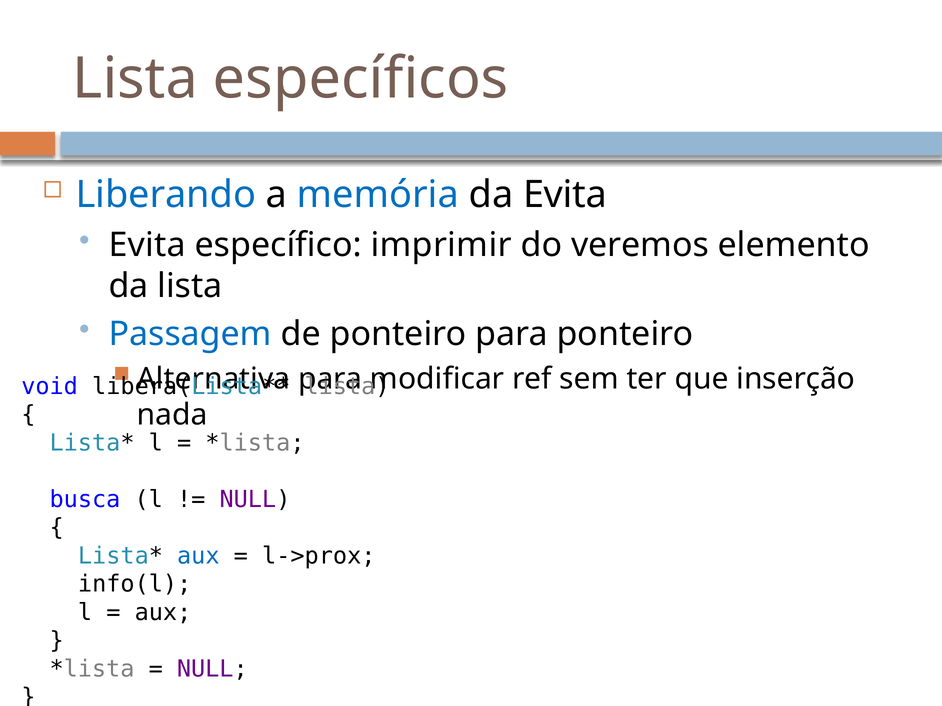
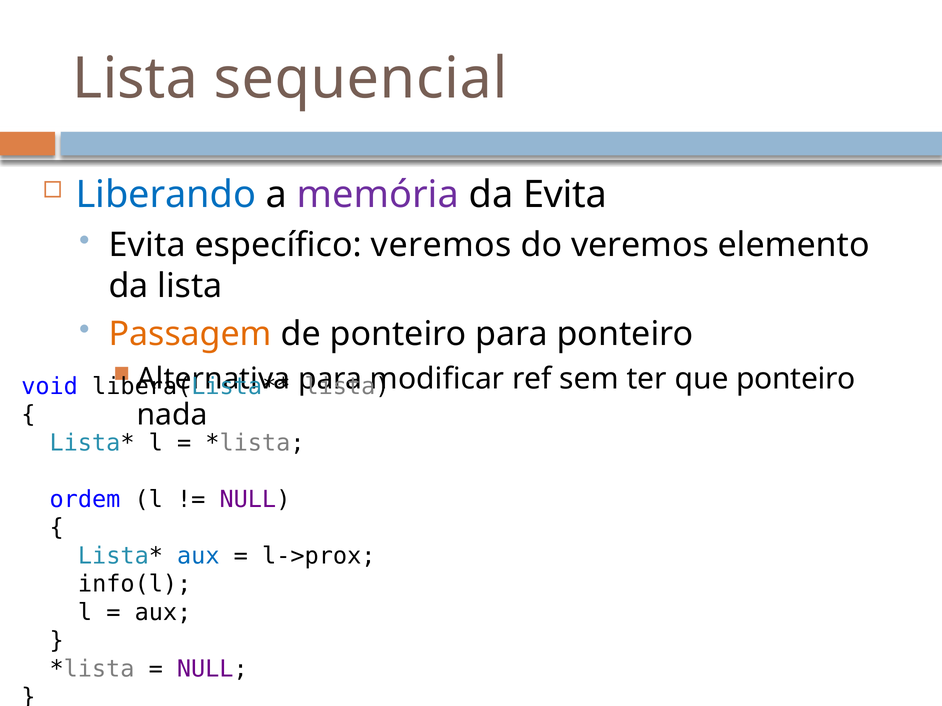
específicos: específicos -> sequencial (360, 79)
memória colour: blue -> purple (378, 195)
específico imprimir: imprimir -> veremos (441, 245)
Passagem colour: blue -> orange (190, 334)
que inserção: inserção -> ponteiro (796, 379)
busca: busca -> ordem (85, 500)
